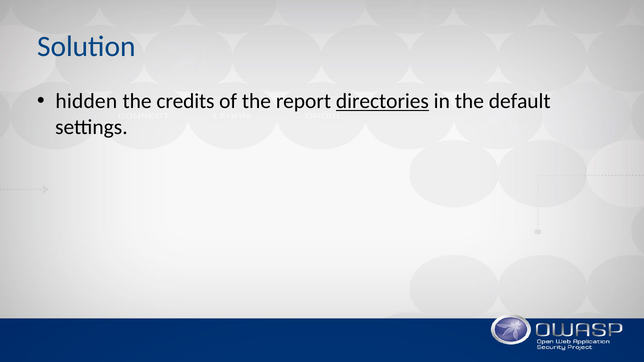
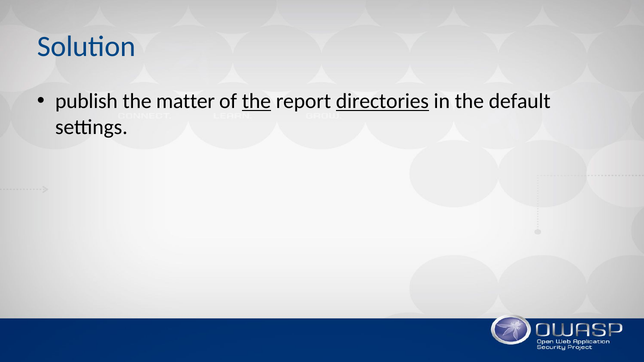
hidden: hidden -> publish (86, 101)
credits: credits -> matter (186, 101)
the underline: none -> present (256, 101)
